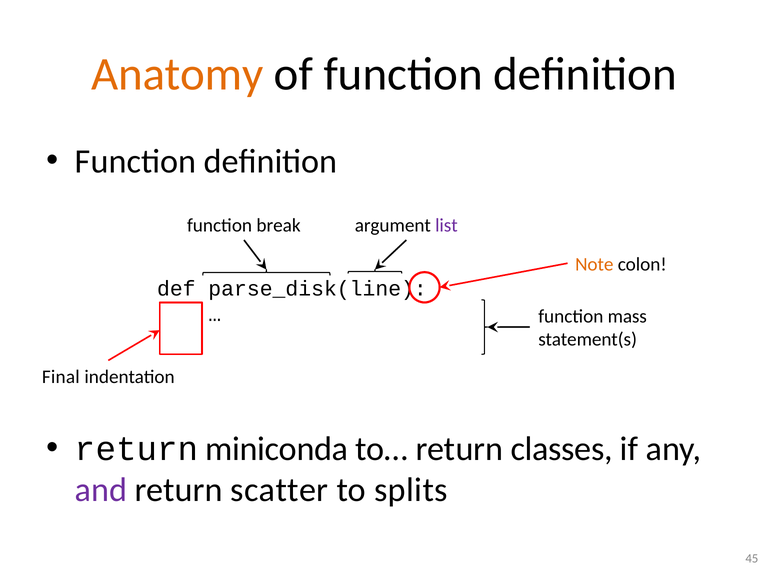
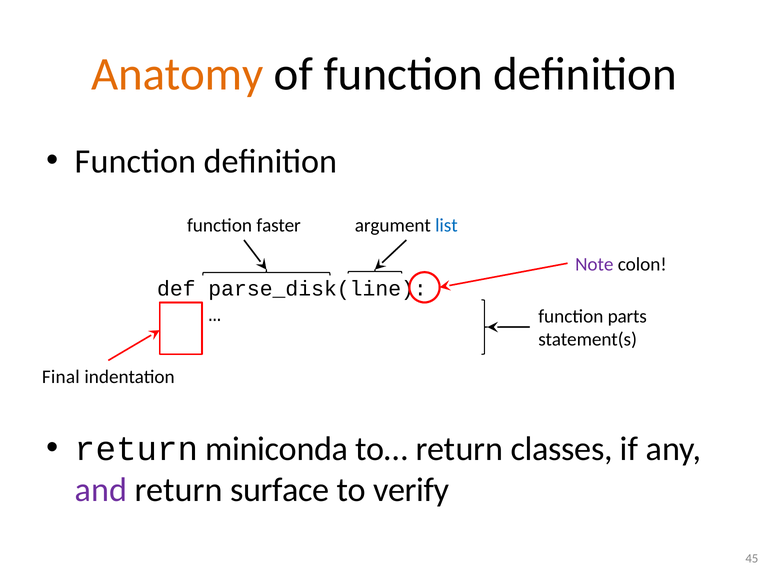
break: break -> faster (279, 226)
list colour: purple -> blue (446, 226)
Note colour: orange -> purple (594, 264)
mass: mass -> parts (627, 316)
scatter: scatter -> surface (280, 490)
splits: splits -> verify (411, 490)
